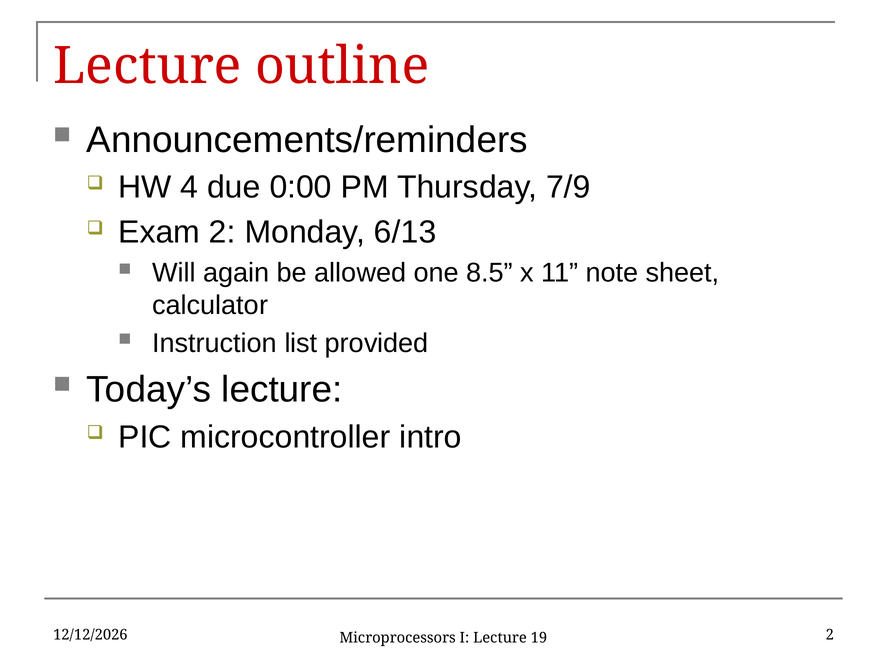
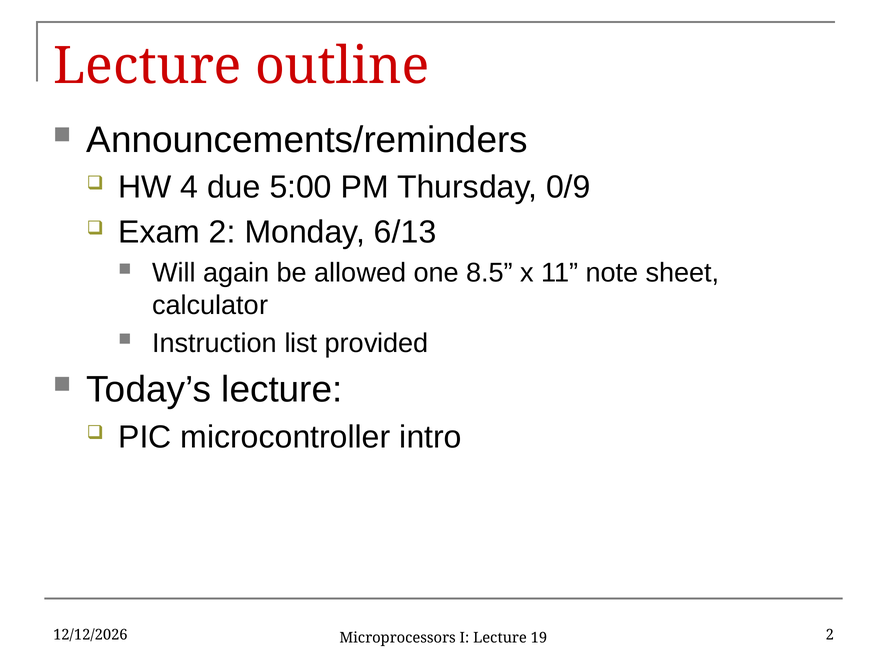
0:00: 0:00 -> 5:00 (301, 188)
7/9: 7/9 -> 0/9 (568, 188)
